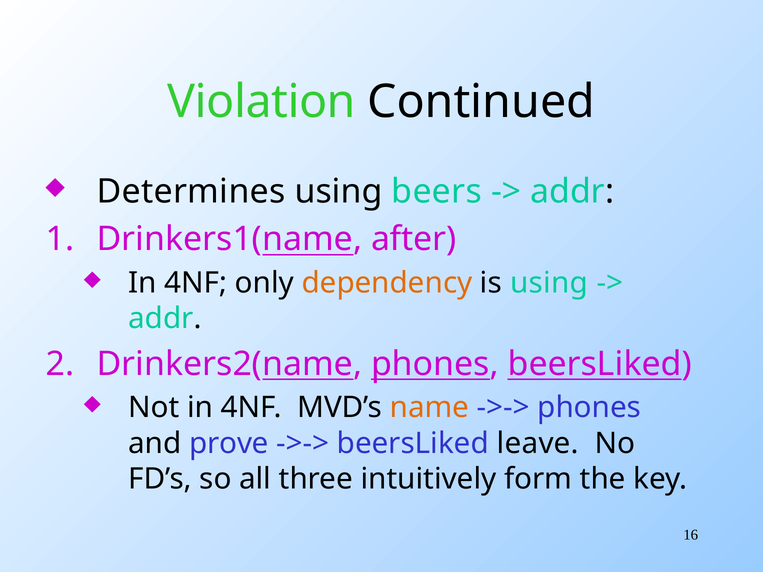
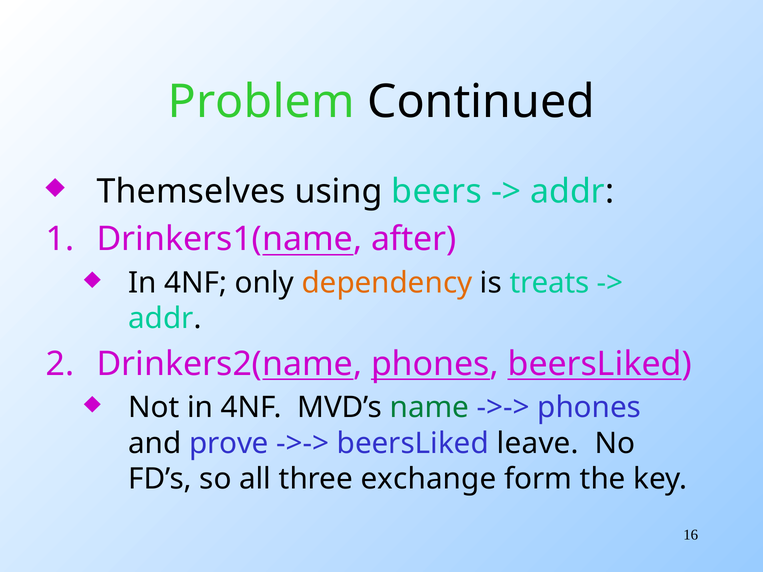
Violation: Violation -> Problem (261, 102)
Determines: Determines -> Themselves (191, 192)
is using: using -> treats (549, 283)
name colour: orange -> green (429, 408)
intuitively: intuitively -> exchange (428, 479)
